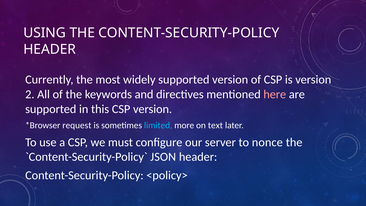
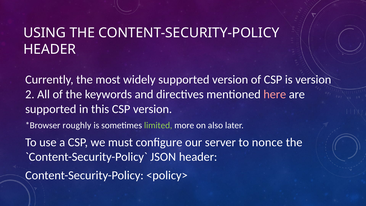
request: request -> roughly (77, 125)
limited colour: light blue -> light green (158, 125)
text: text -> also (215, 125)
